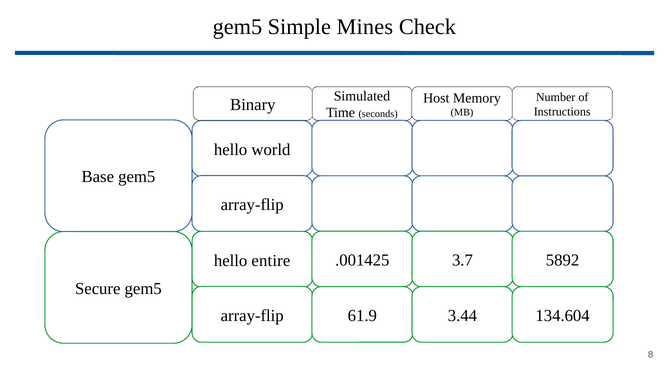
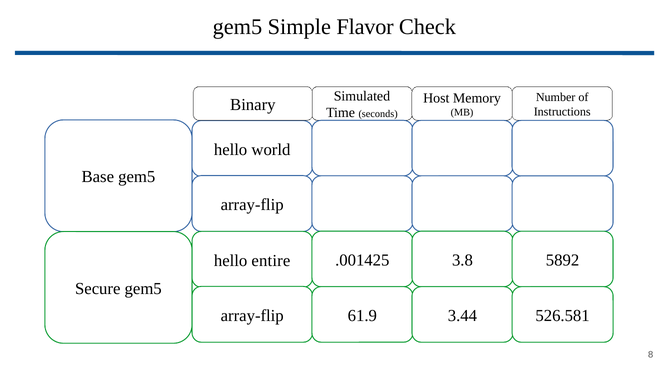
Mines: Mines -> Flavor (365, 27)
3.7: 3.7 -> 3.8 (462, 260)
134.604: 134.604 -> 526.581 (563, 315)
